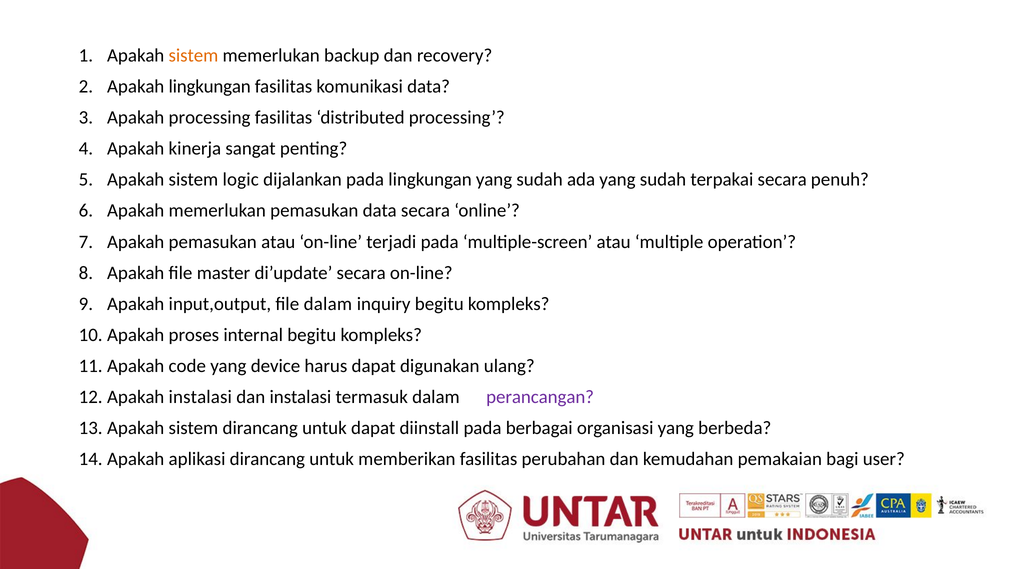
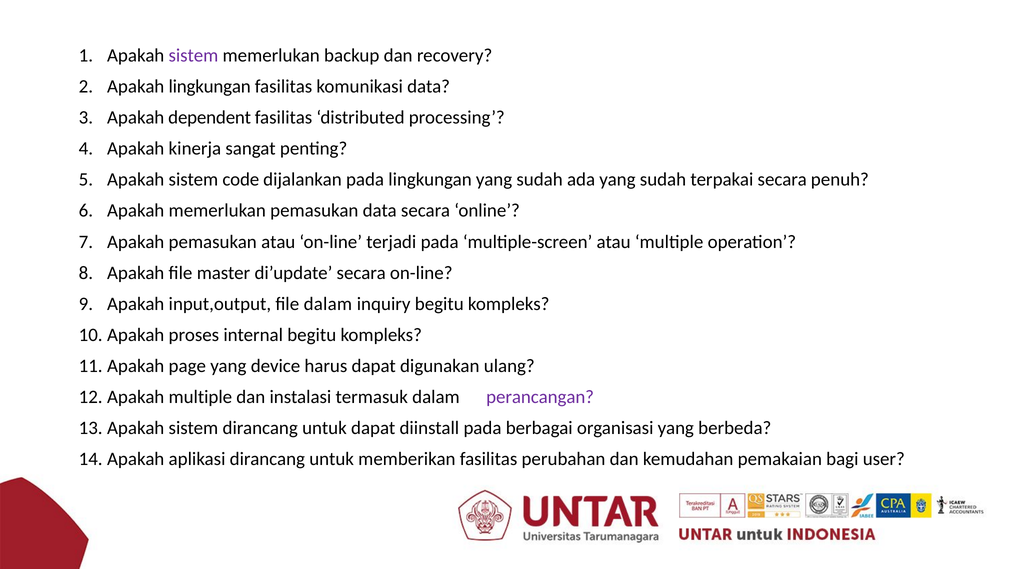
sistem colour: orange -> purple (193, 56)
Apakah processing: processing -> dependent (210, 118)
logic: logic -> code (241, 180)
code: code -> page (187, 366)
instalasi: instalasi -> multiple (200, 397)
